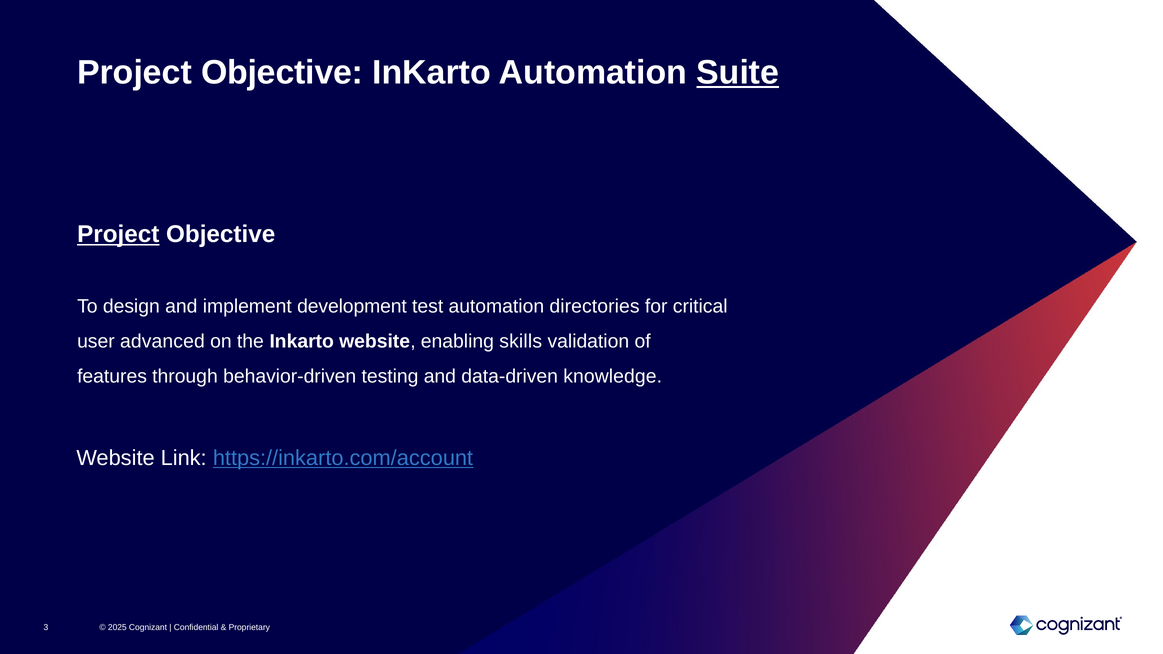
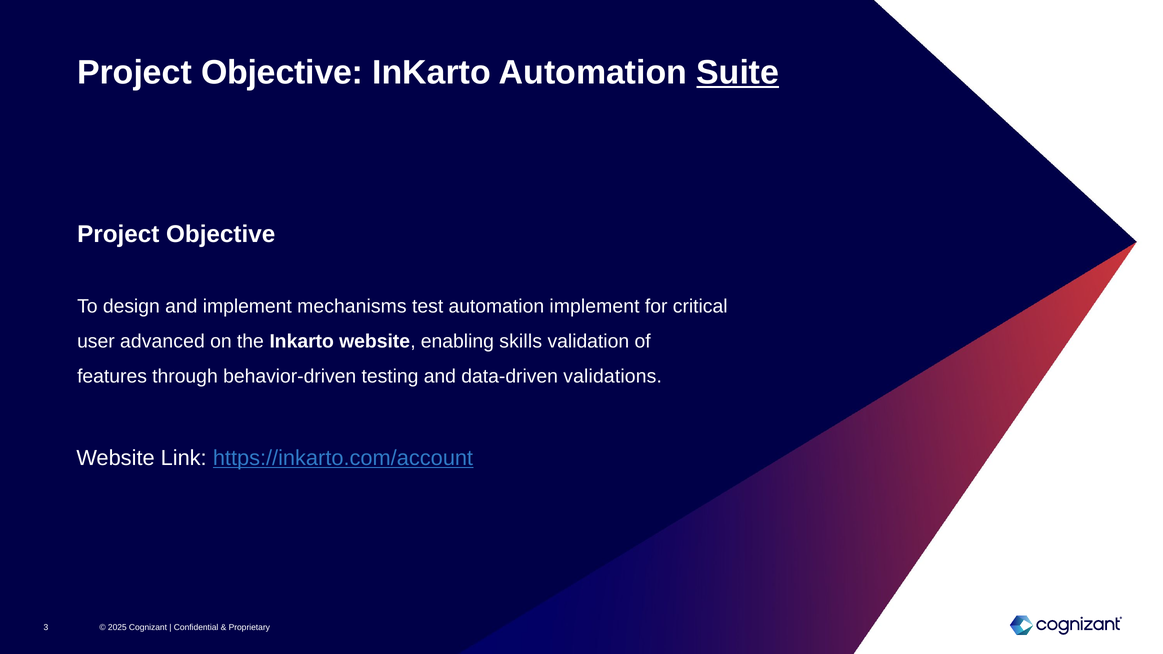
Project underline: present -> none (118, 234)
development: development -> mechanisms (352, 307)
automation directories: directories -> implement (595, 307)
knowledge: knowledge -> validations (613, 376)
